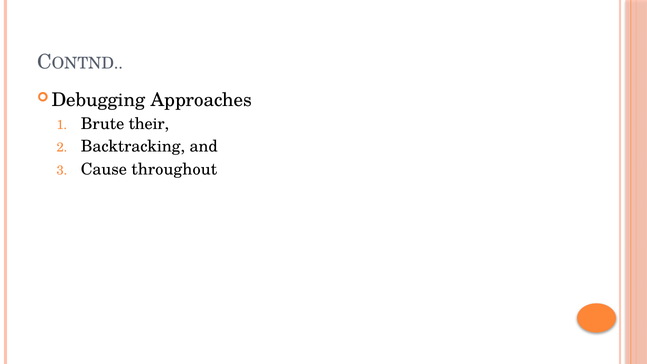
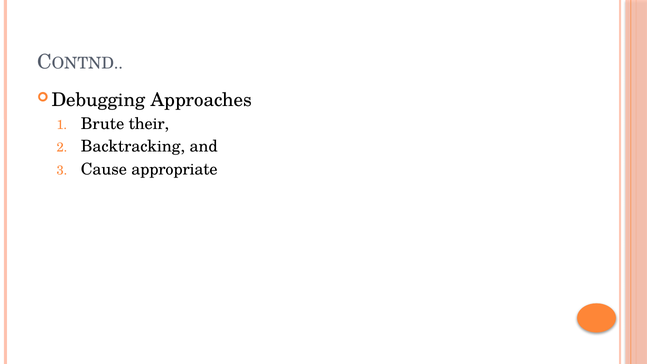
throughout: throughout -> appropriate (174, 169)
